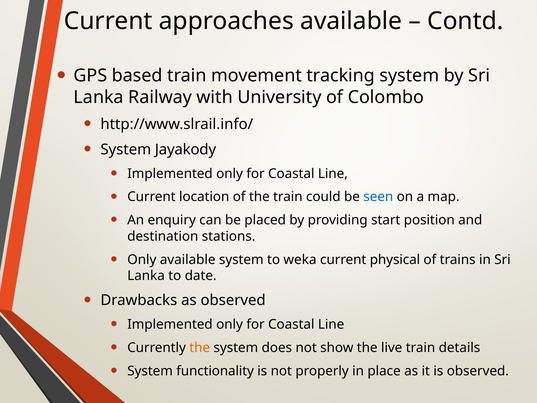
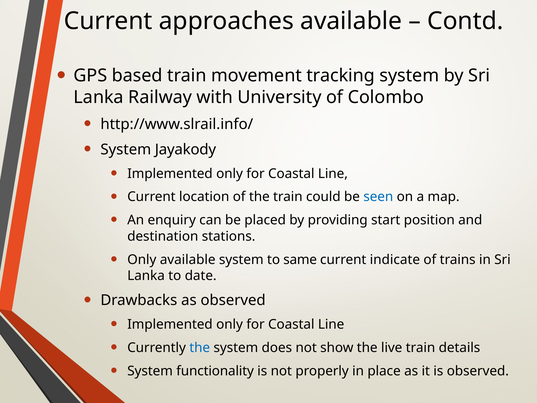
weka: weka -> same (300, 259)
physical: physical -> indicate (395, 259)
the colour: orange -> blue (200, 347)
